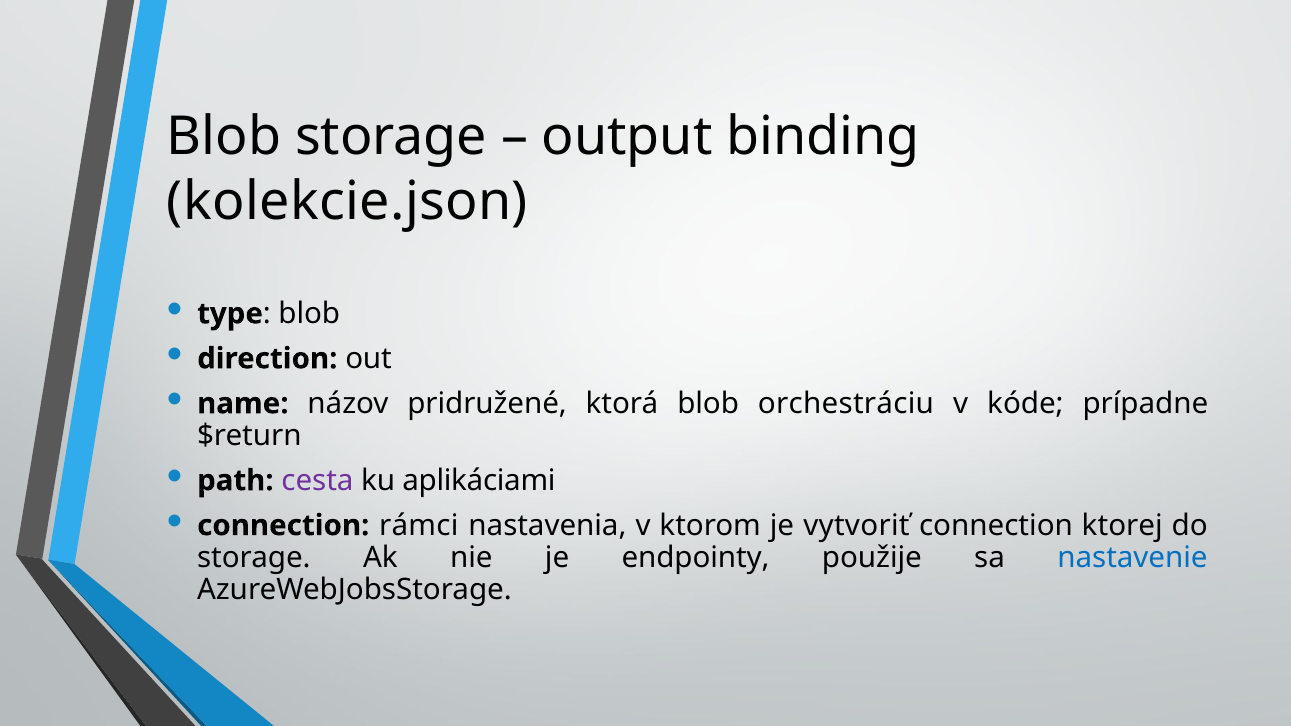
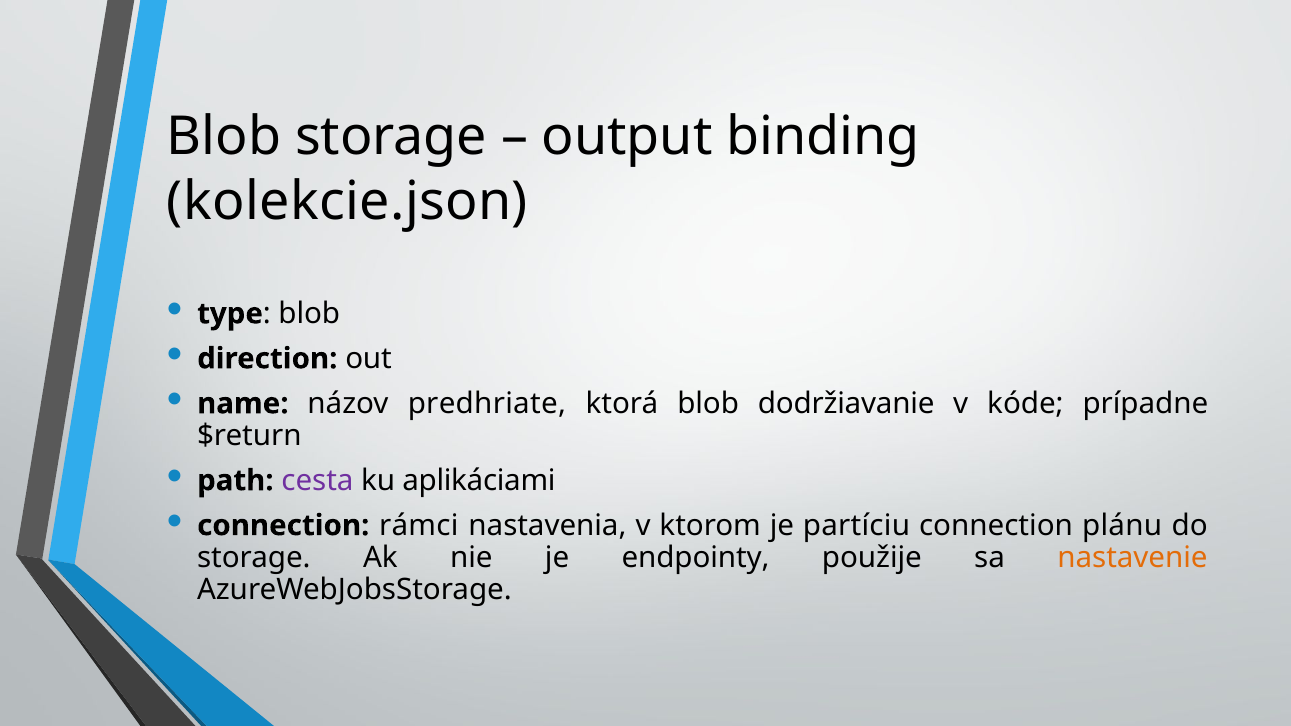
pridružené: pridružené -> predhriate (487, 404)
orchestráciu: orchestráciu -> dodržiavanie (846, 404)
vytvoriť: vytvoriť -> partíciu (856, 526)
ktorej: ktorej -> plánu (1122, 526)
nastavenie colour: blue -> orange (1132, 558)
